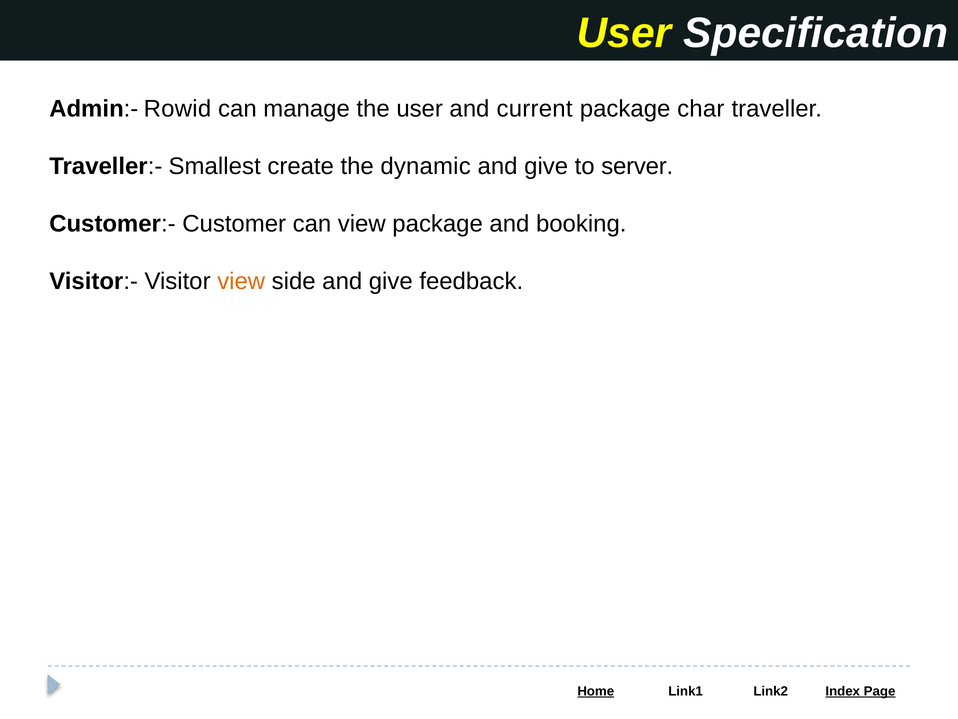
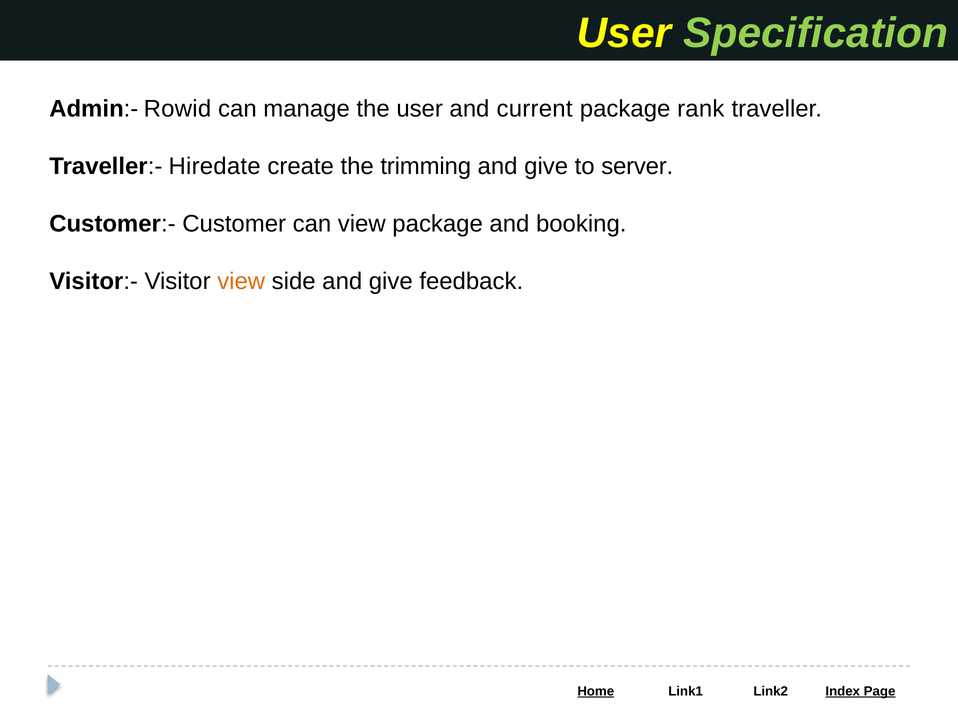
Specification colour: white -> light green (816, 33)
char: char -> rank (701, 109)
Smallest: Smallest -> Hiredate (215, 166)
dynamic: dynamic -> trimming (426, 166)
